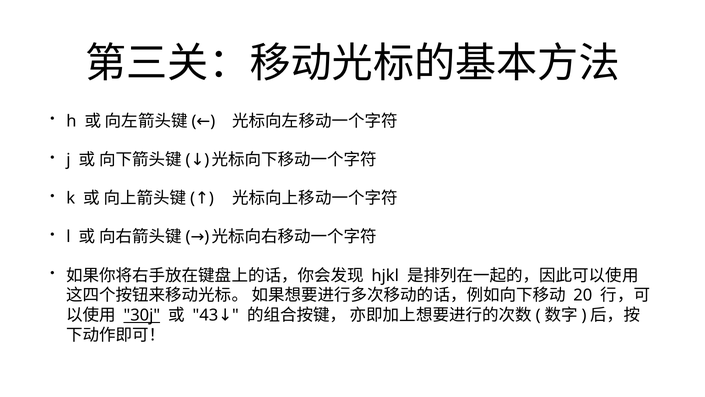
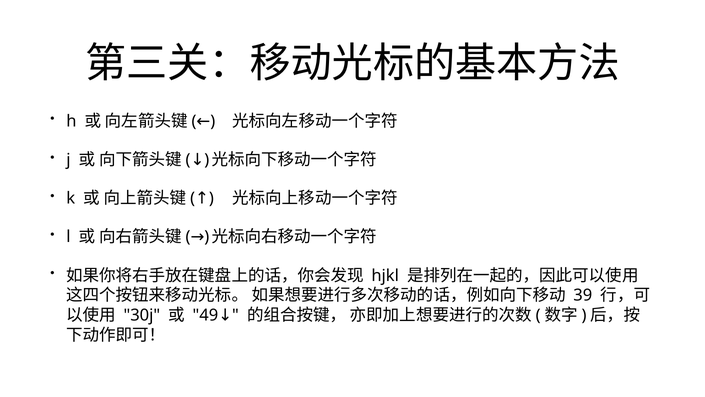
20: 20 -> 39 (583, 295)
30j underline: present -> none (142, 315)
43: 43 -> 49 (205, 315)
